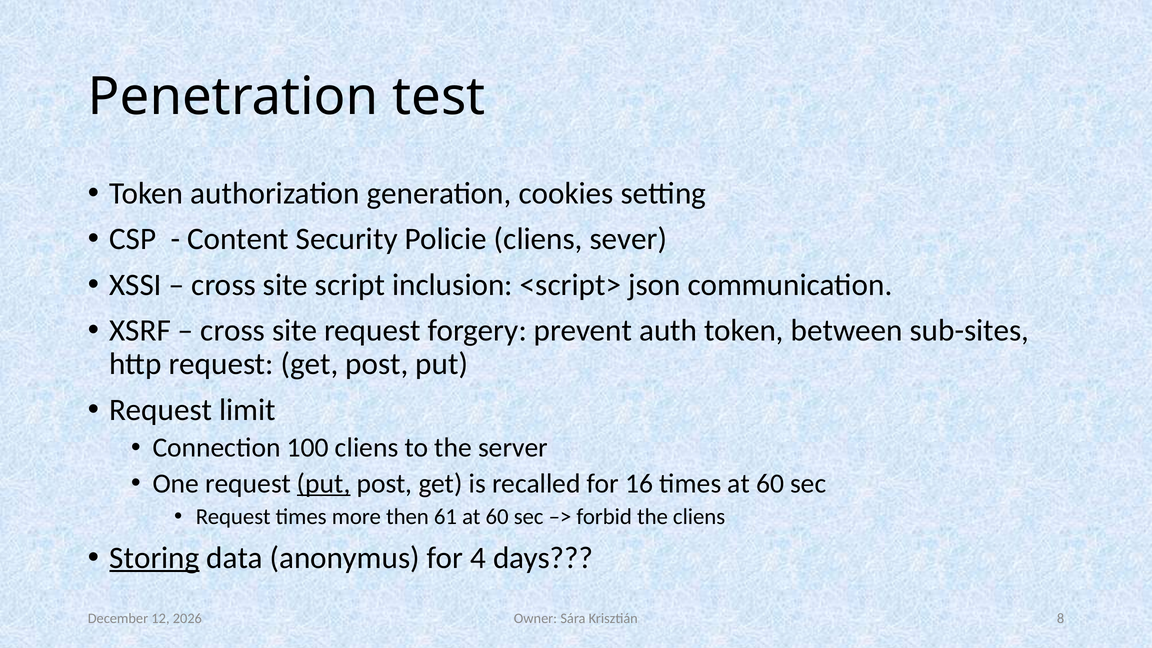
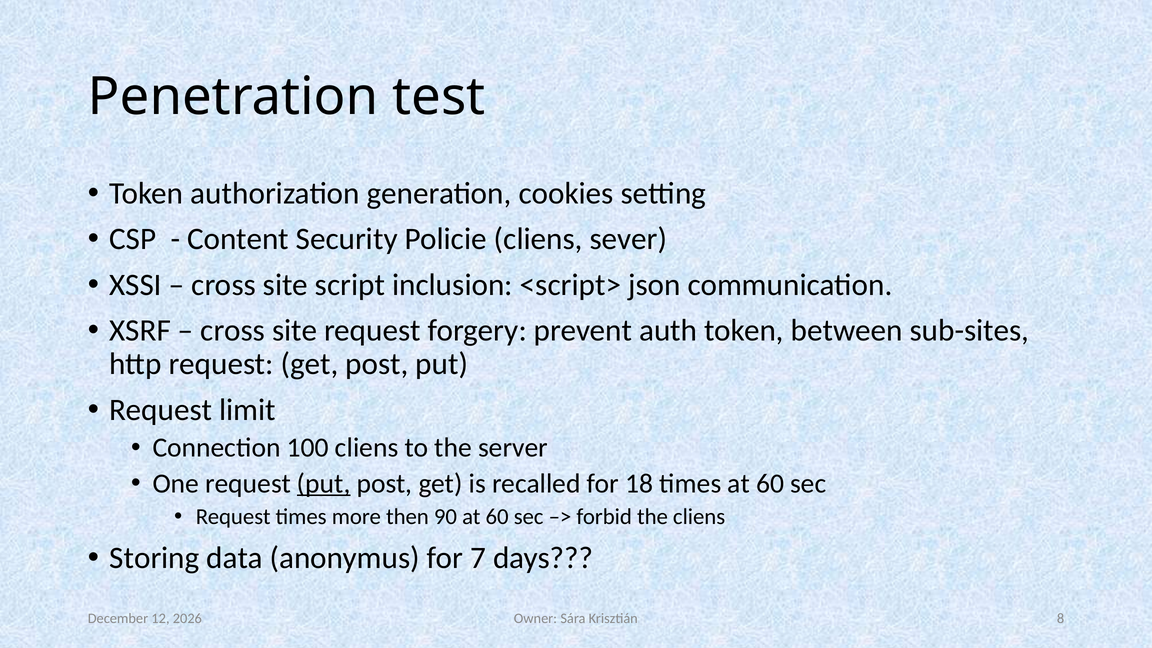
16: 16 -> 18 (639, 483)
61: 61 -> 90 (445, 517)
Storing underline: present -> none (154, 558)
4: 4 -> 7 (478, 558)
